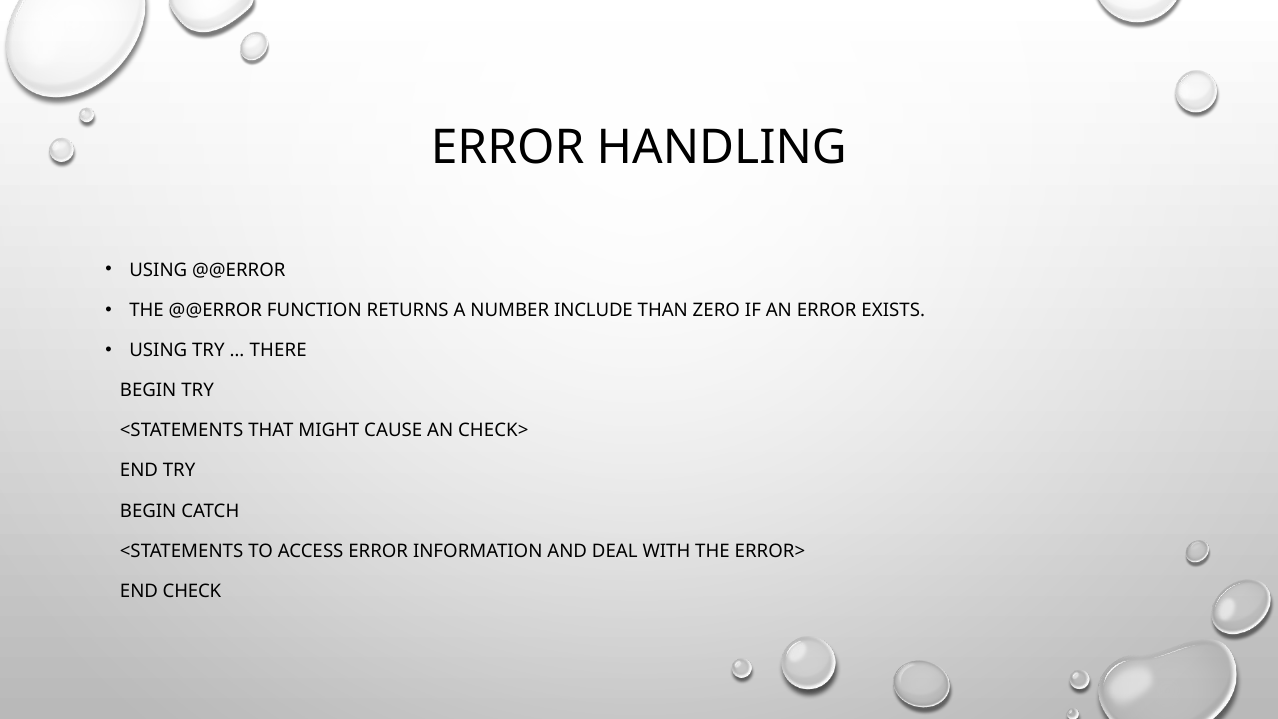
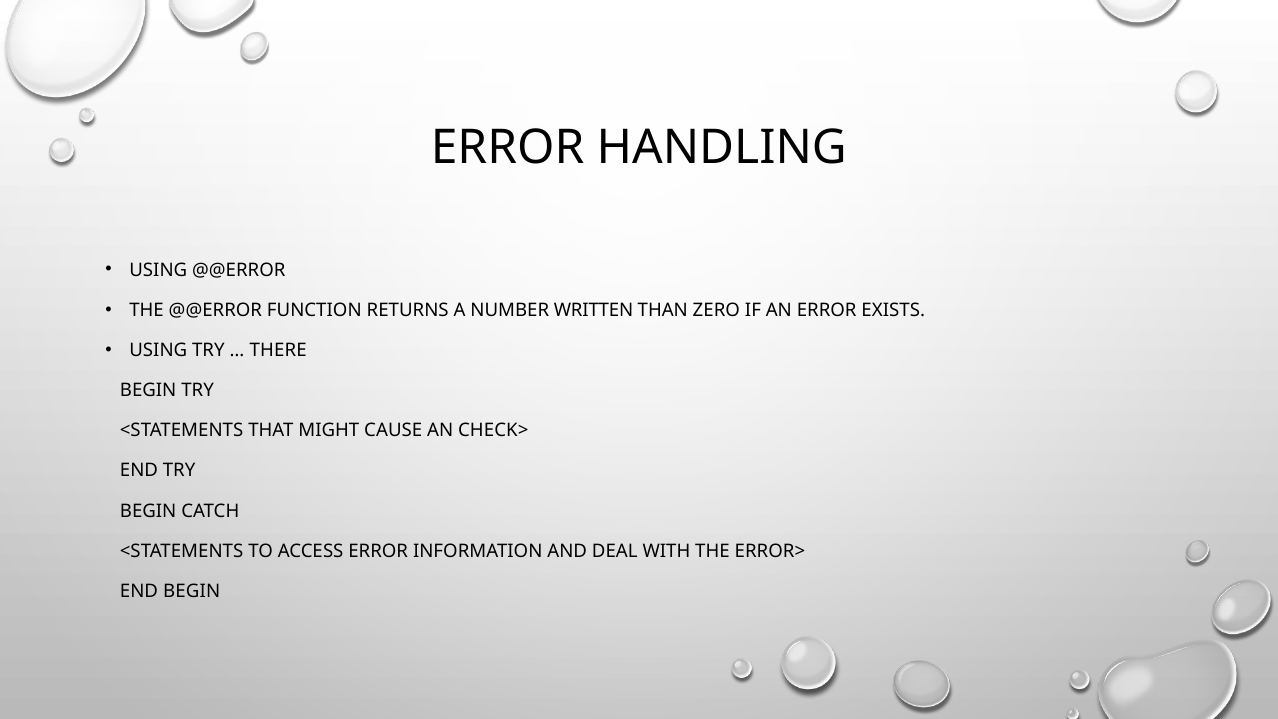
INCLUDE: INCLUDE -> WRITTEN (594, 310)
END CHECK: CHECK -> BEGIN (192, 591)
